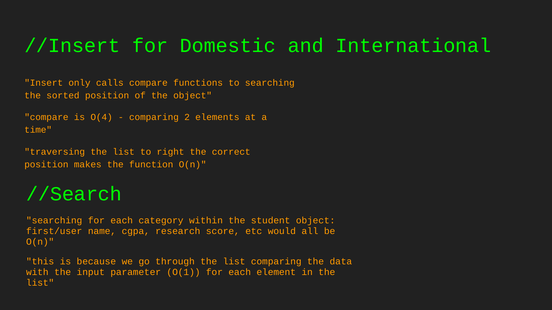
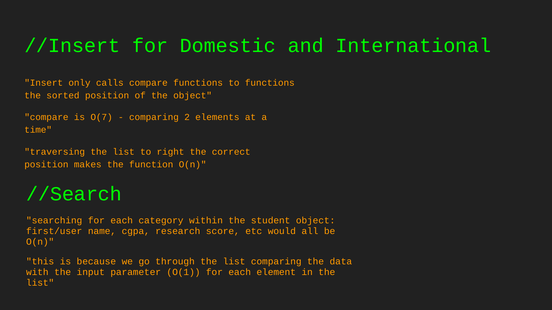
to searching: searching -> functions (270, 83)
O(4: O(4 -> O(7 (102, 117)
